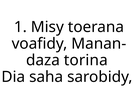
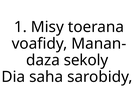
torina: torina -> sekoly (86, 60)
